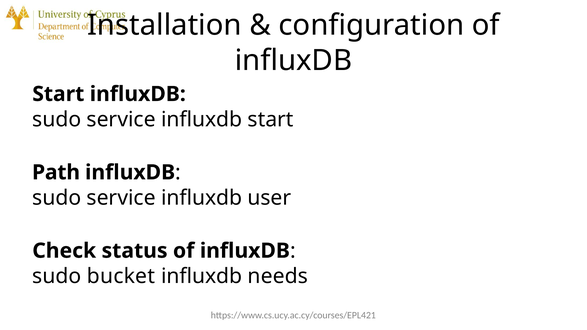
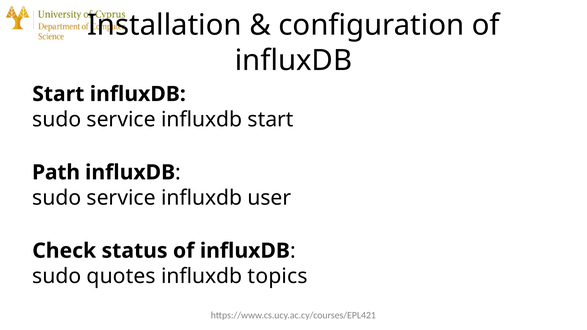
bucket: bucket -> quotes (121, 276)
needs: needs -> topics (278, 276)
